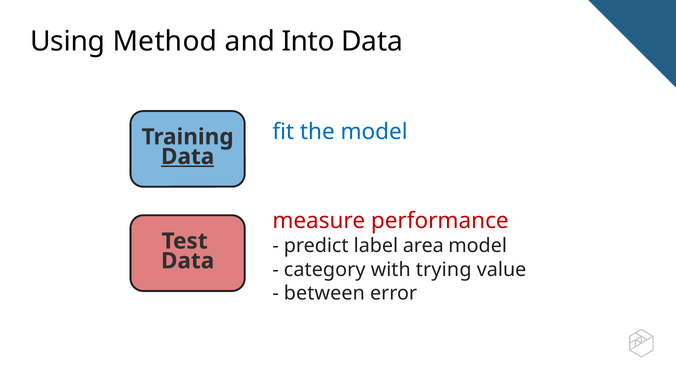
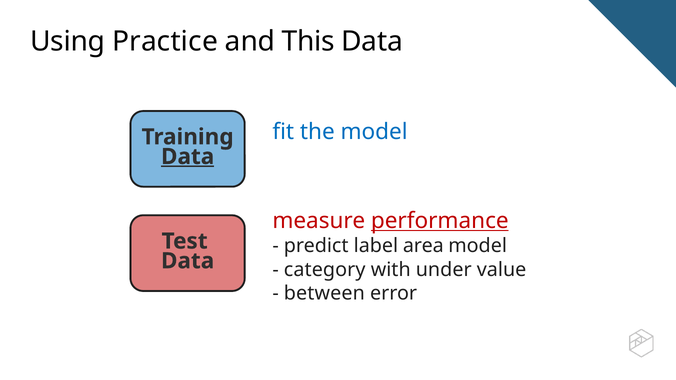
Method: Method -> Practice (165, 42)
Into: Into -> This (308, 42)
performance underline: none -> present (440, 221)
trying: trying -> under (444, 270)
